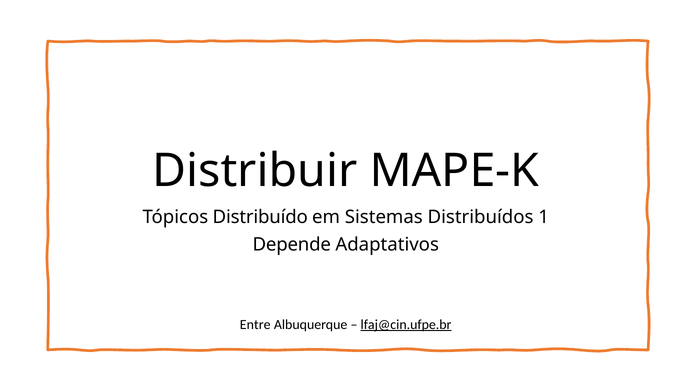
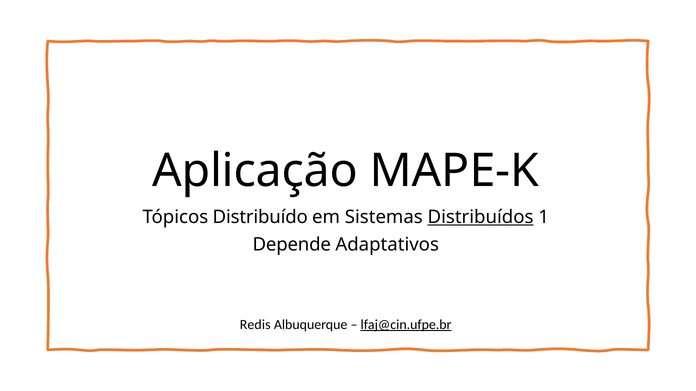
Distribuir: Distribuir -> Aplicação (255, 171)
Distribuídos underline: none -> present (481, 217)
Entre: Entre -> Redis (255, 325)
